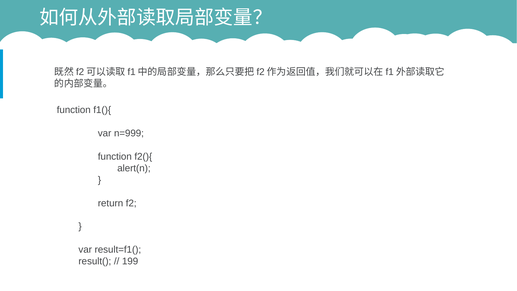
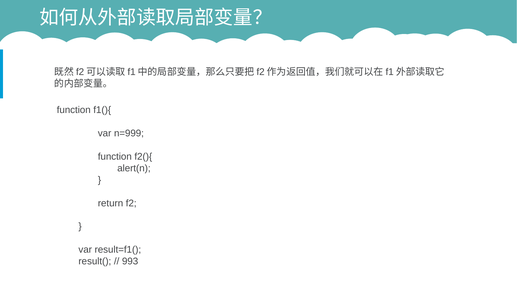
199: 199 -> 993 (130, 261)
